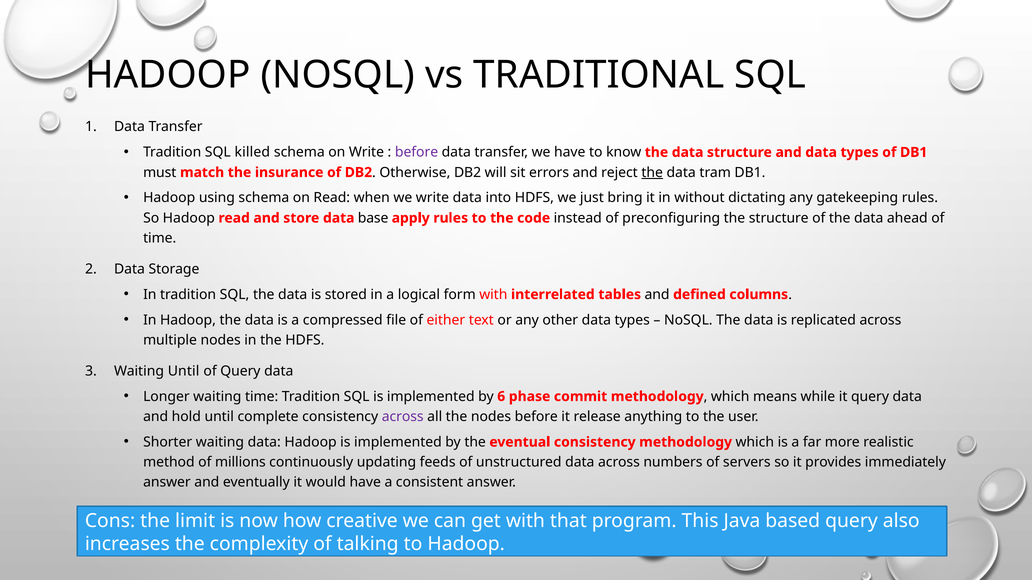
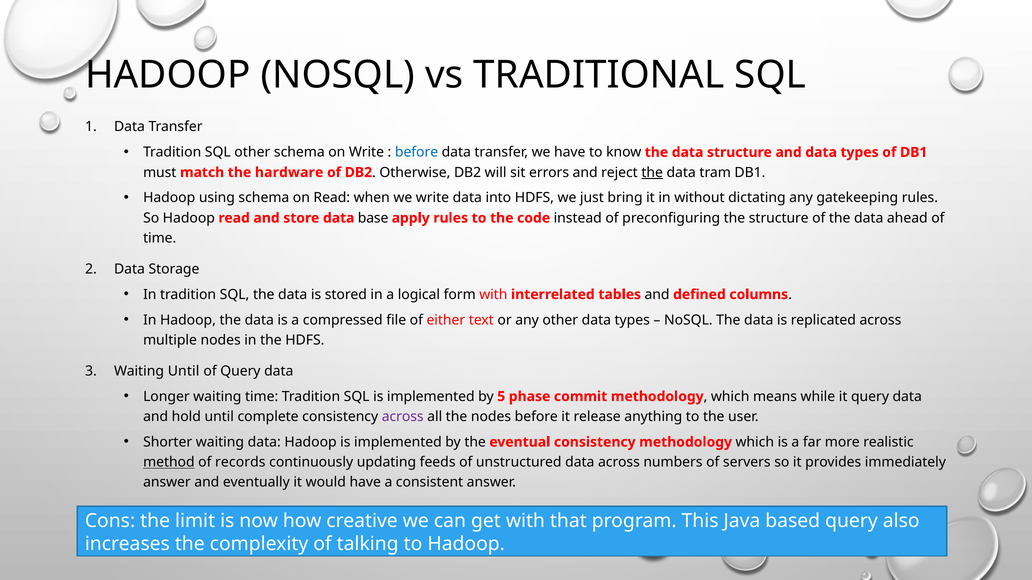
SQL killed: killed -> other (252, 152)
before colour: purple -> blue (417, 152)
insurance: insurance -> hardware (289, 173)
6: 6 -> 5 (501, 397)
method underline: none -> present (169, 463)
millions: millions -> records (240, 463)
